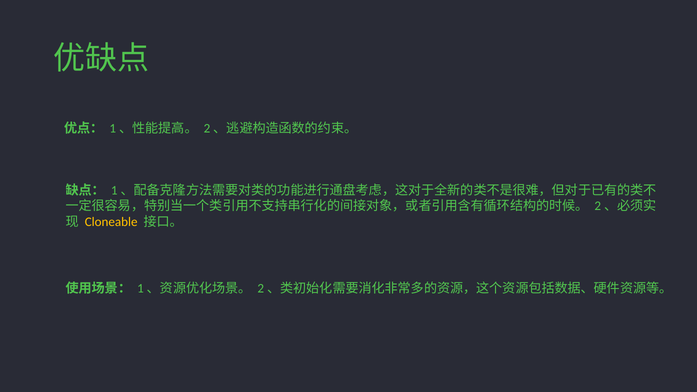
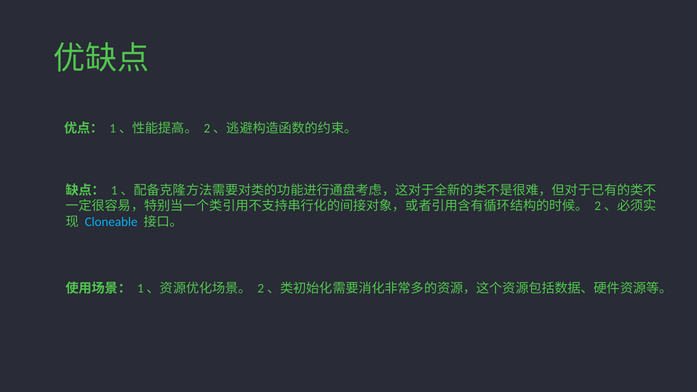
Cloneable colour: yellow -> light blue (111, 222)
